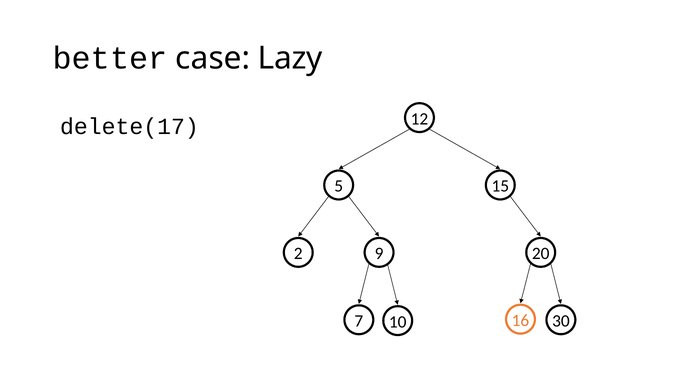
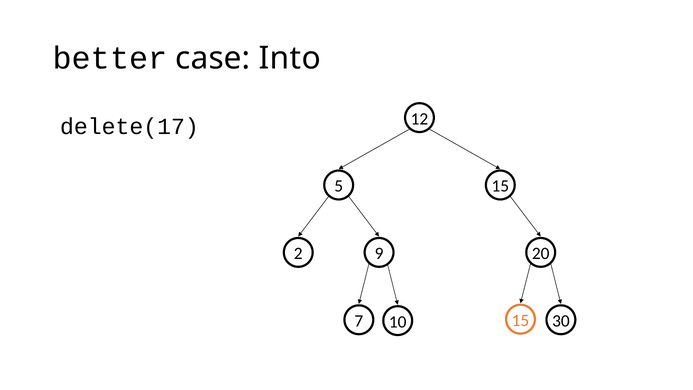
Lazy: Lazy -> Into (290, 58)
7 16: 16 -> 15 (520, 320)
